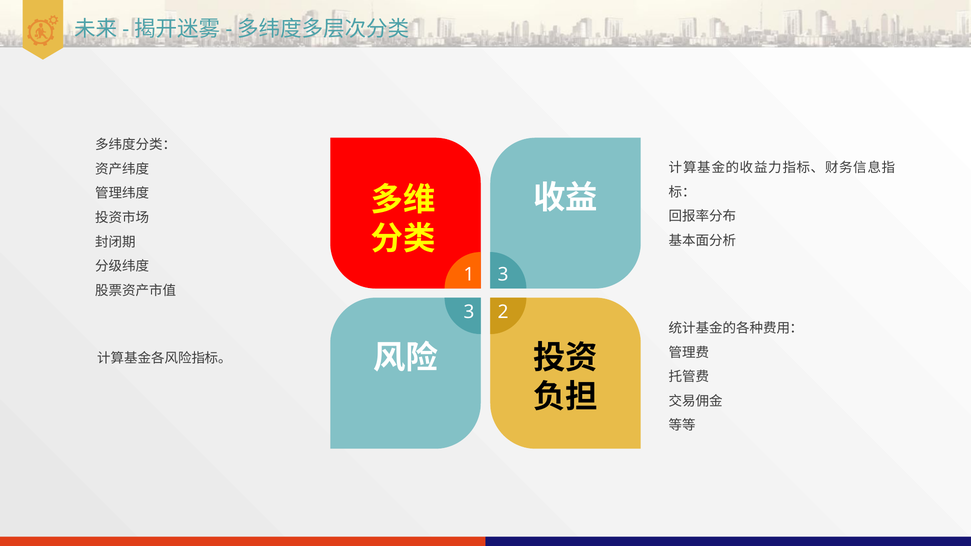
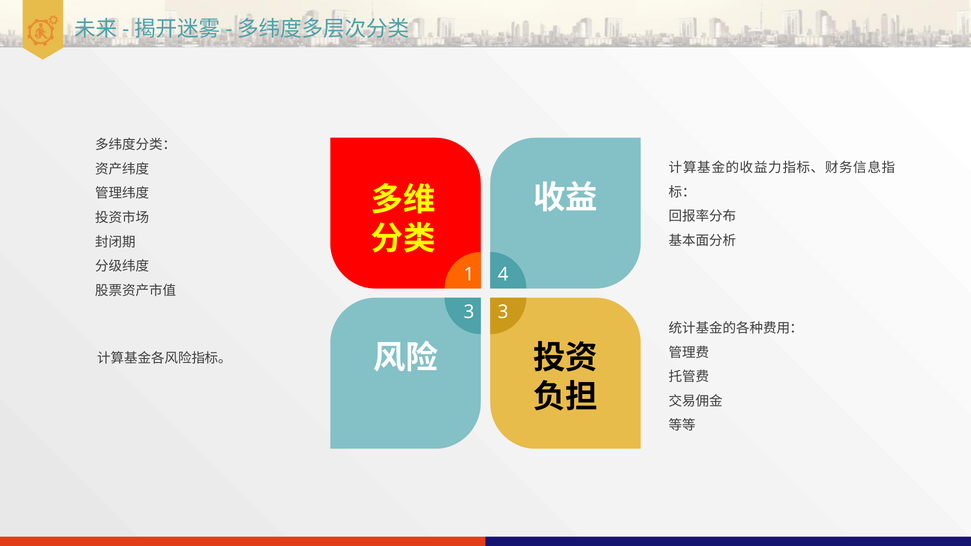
1 3: 3 -> 4 (503, 275)
3 2: 2 -> 3 (503, 312)
